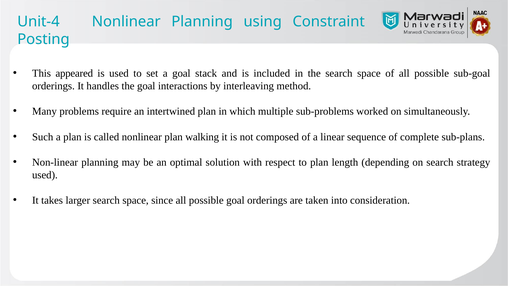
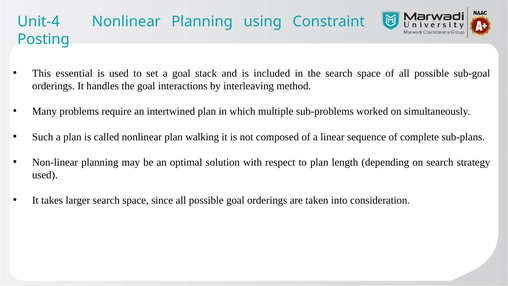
appeared: appeared -> essential (74, 73)
